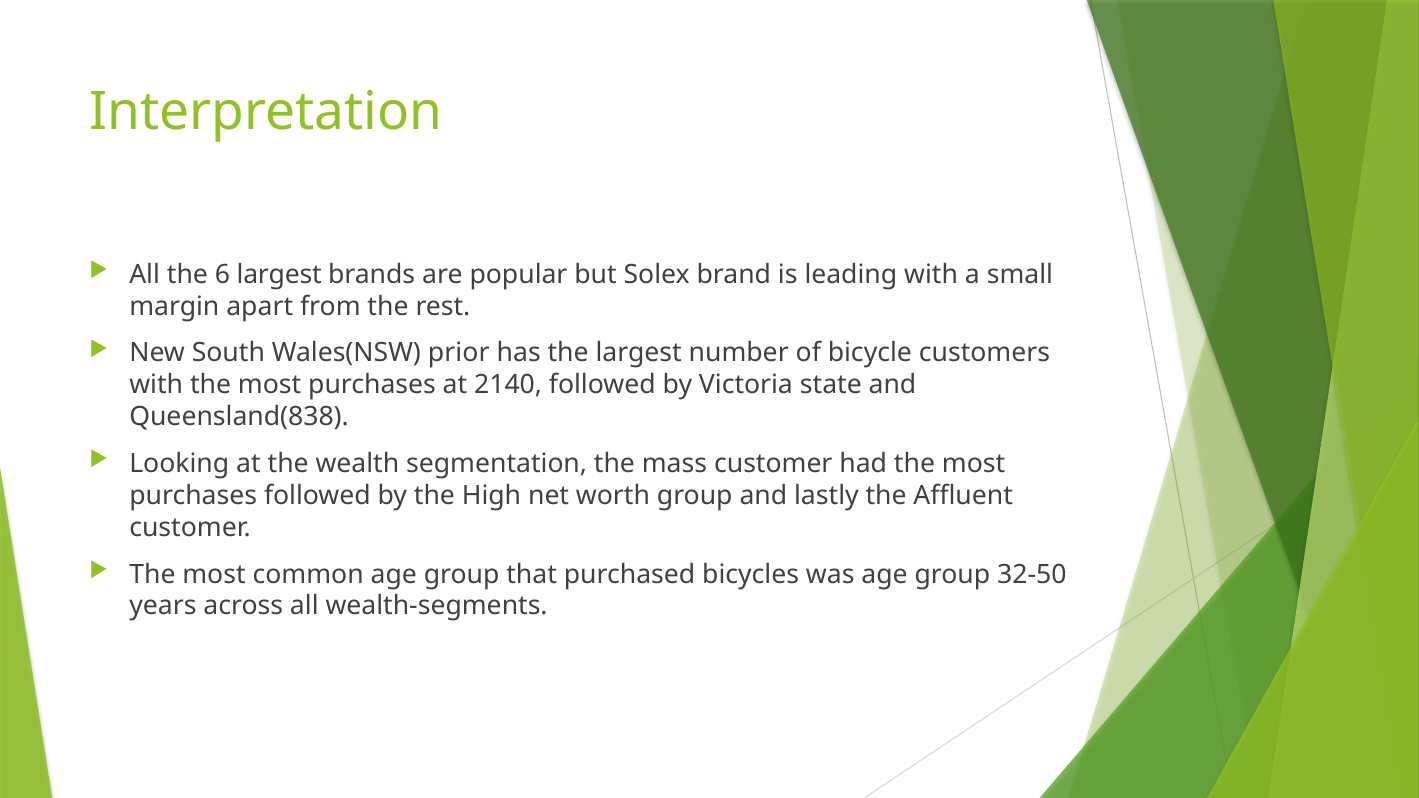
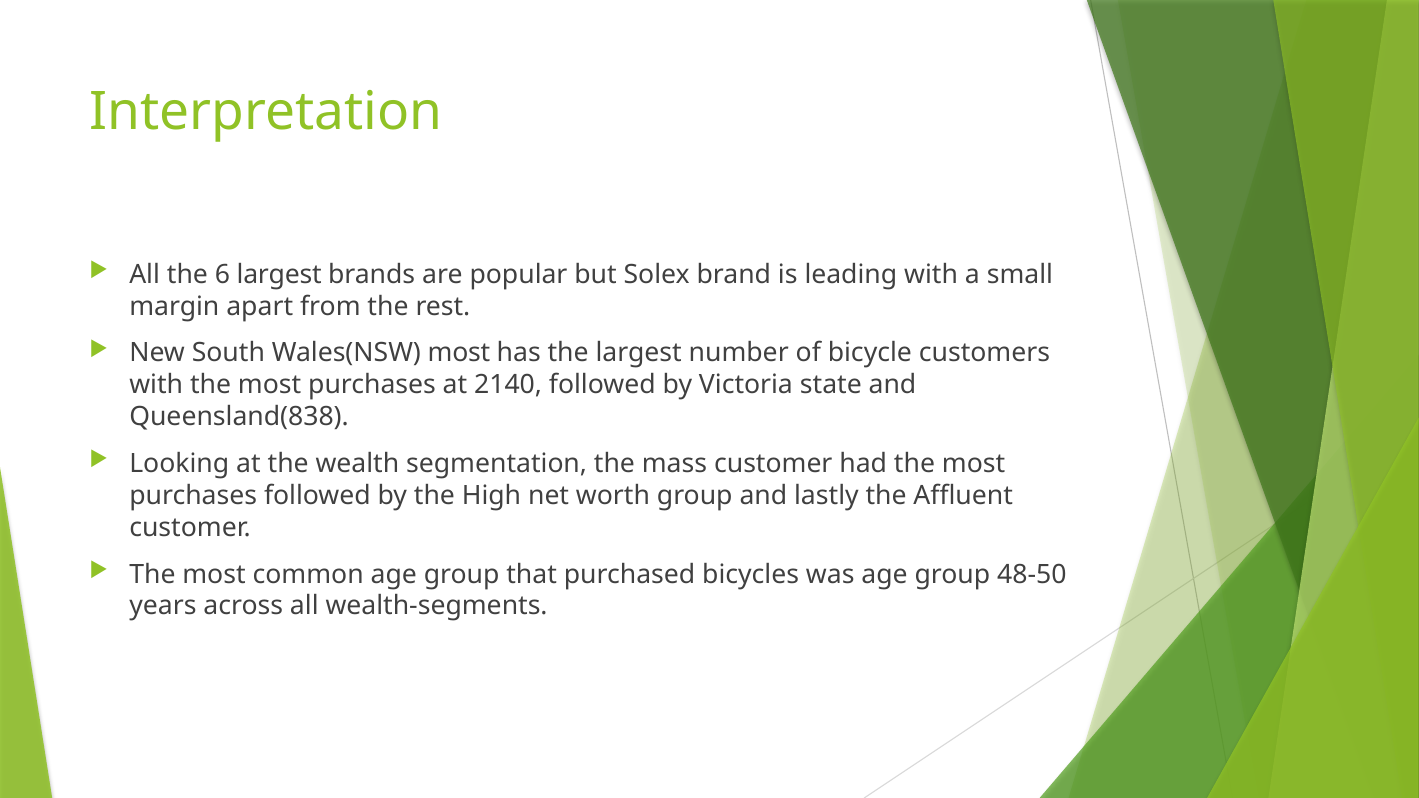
Wales(NSW prior: prior -> most (459, 353)
32-50: 32-50 -> 48-50 (1032, 574)
